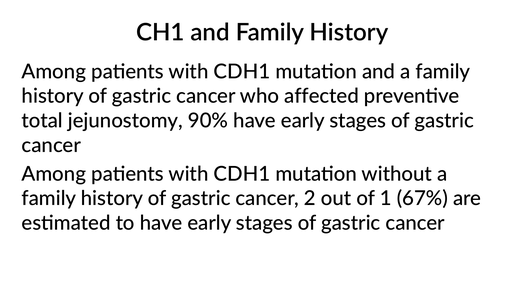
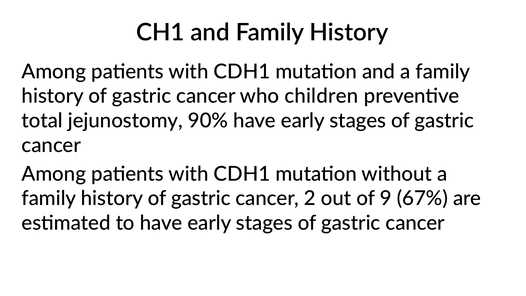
affected: affected -> children (321, 96)
1: 1 -> 9 (386, 198)
